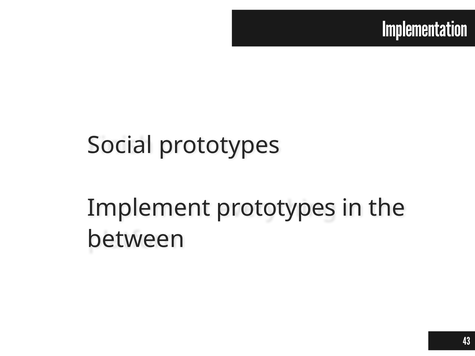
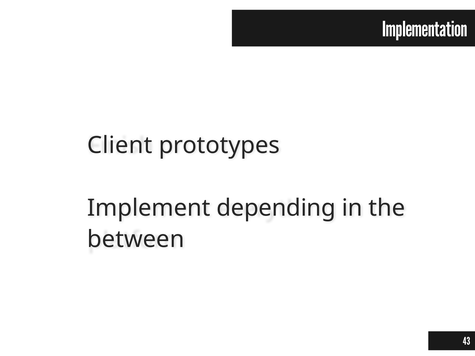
Social: Social -> Client (120, 145)
Implement prototypes: prototypes -> depending (276, 208)
